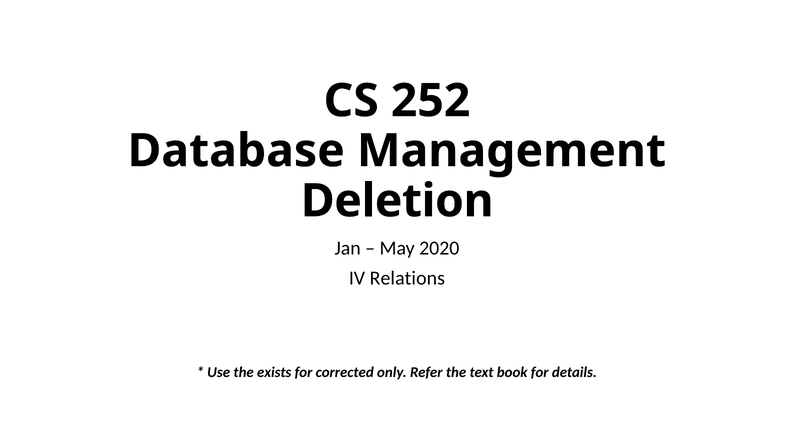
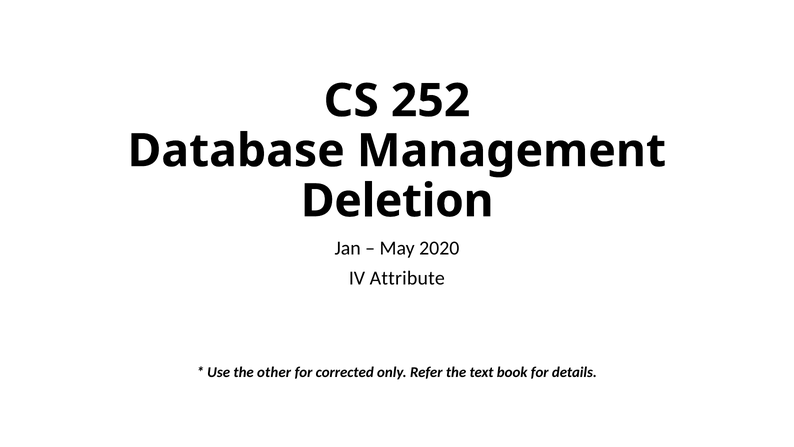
Relations: Relations -> Attribute (407, 278)
exists: exists -> other (274, 372)
